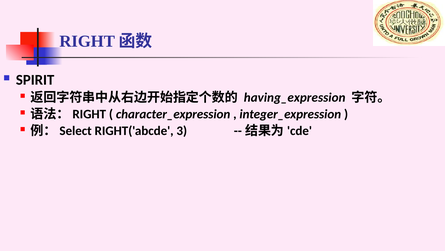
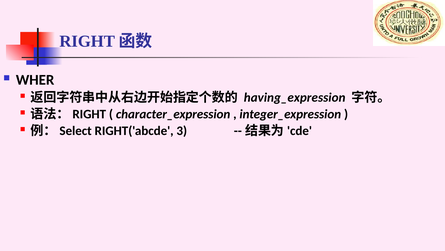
SPIRIT: SPIRIT -> WHER (35, 80)
